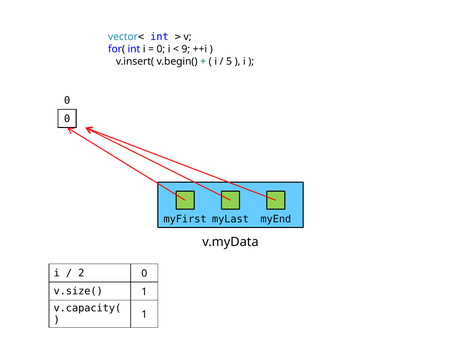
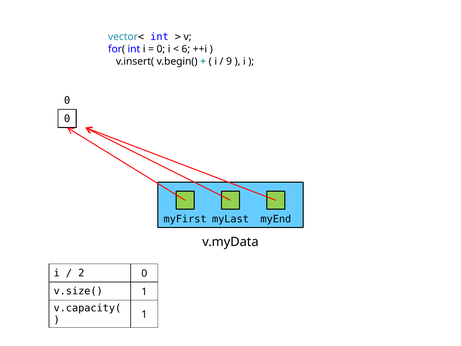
9: 9 -> 6 (186, 49)
5: 5 -> 9 (229, 61)
